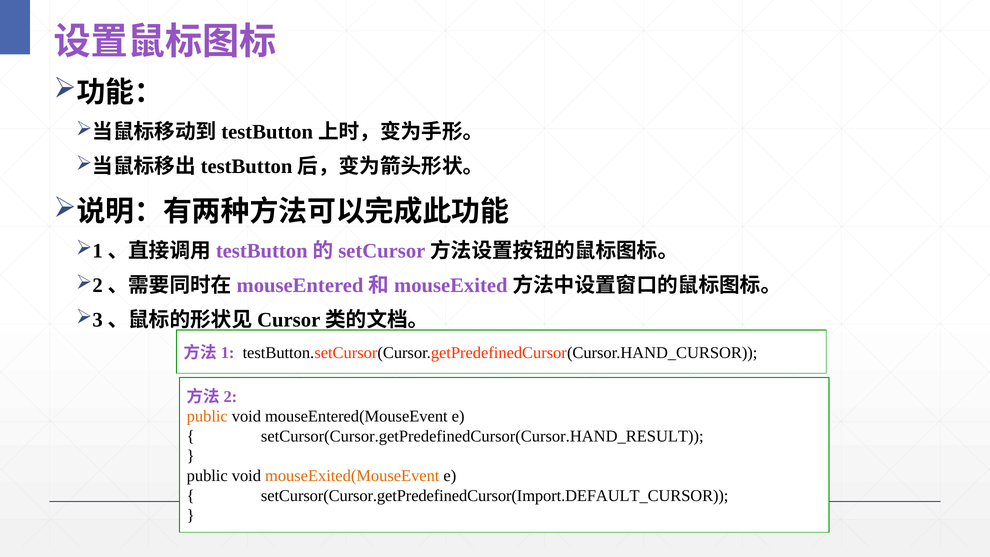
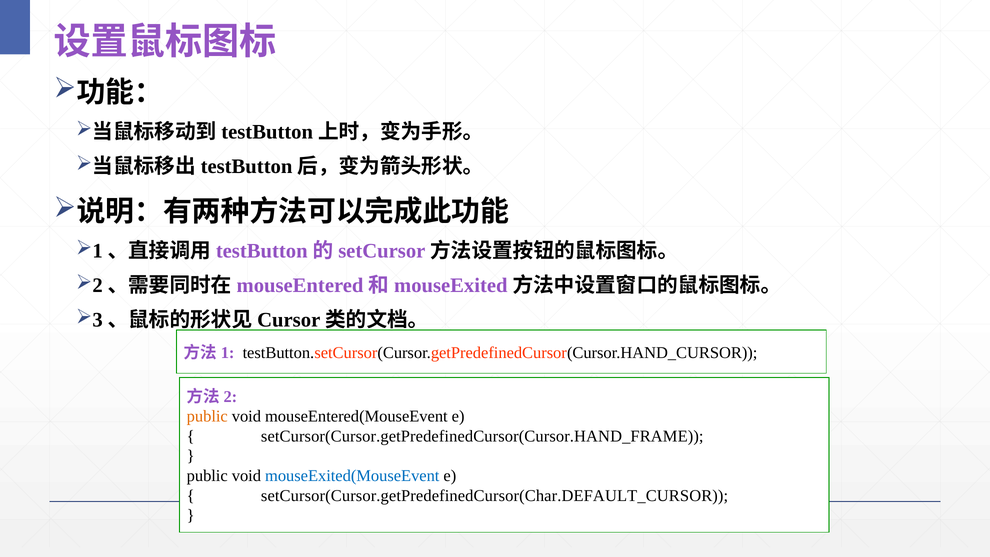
setCursor(Cursor.getPredefinedCursor(Cursor.HAND_RESULT: setCursor(Cursor.getPredefinedCursor(Cursor.HAND_RESULT -> setCursor(Cursor.getPredefinedCursor(Cursor.HAND_FRAME (482, 436)
mouseExited(MouseEvent colour: orange -> blue (352, 476)
setCursor(Cursor.getPredefinedCursor(Import.DEFAULT_CURSOR: setCursor(Cursor.getPredefinedCursor(Import.DEFAULT_CURSOR -> setCursor(Cursor.getPredefinedCursor(Char.DEFAULT_CURSOR (495, 495)
